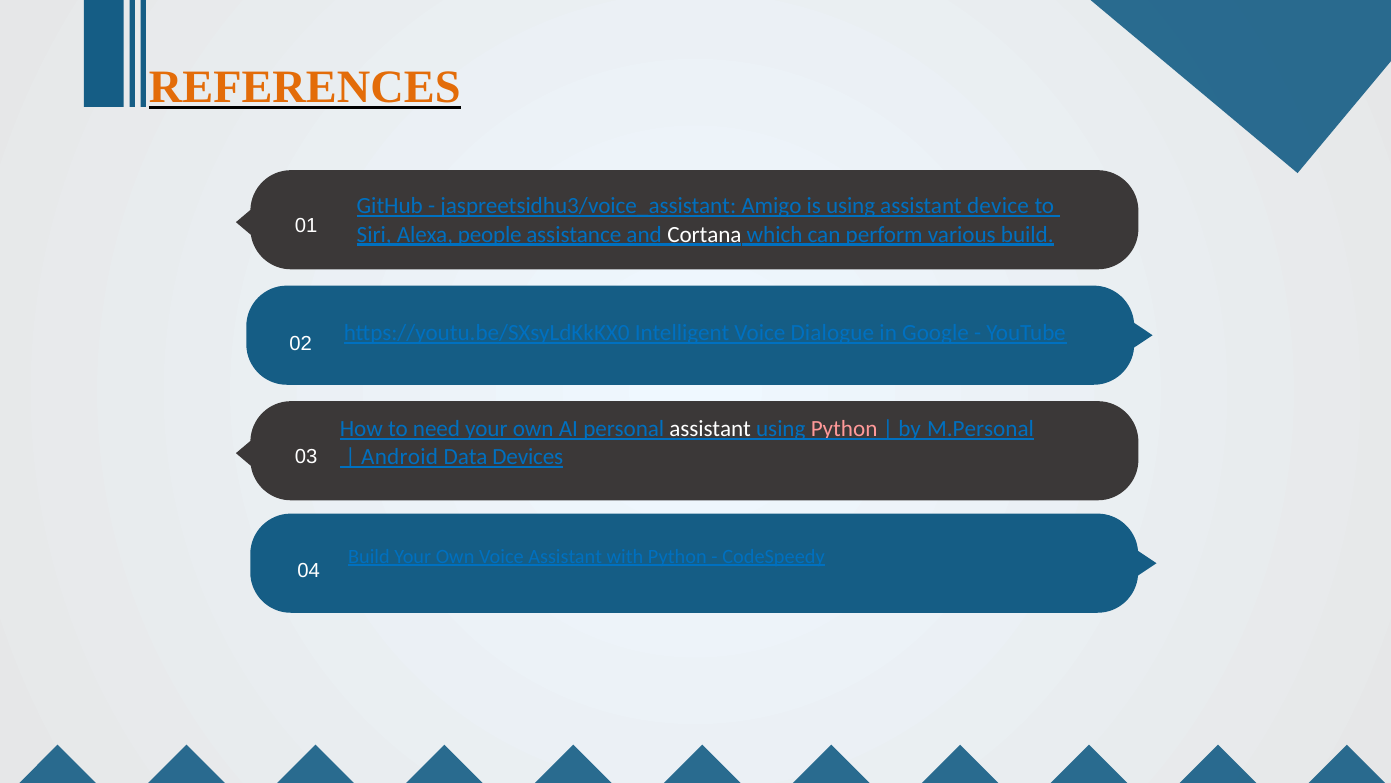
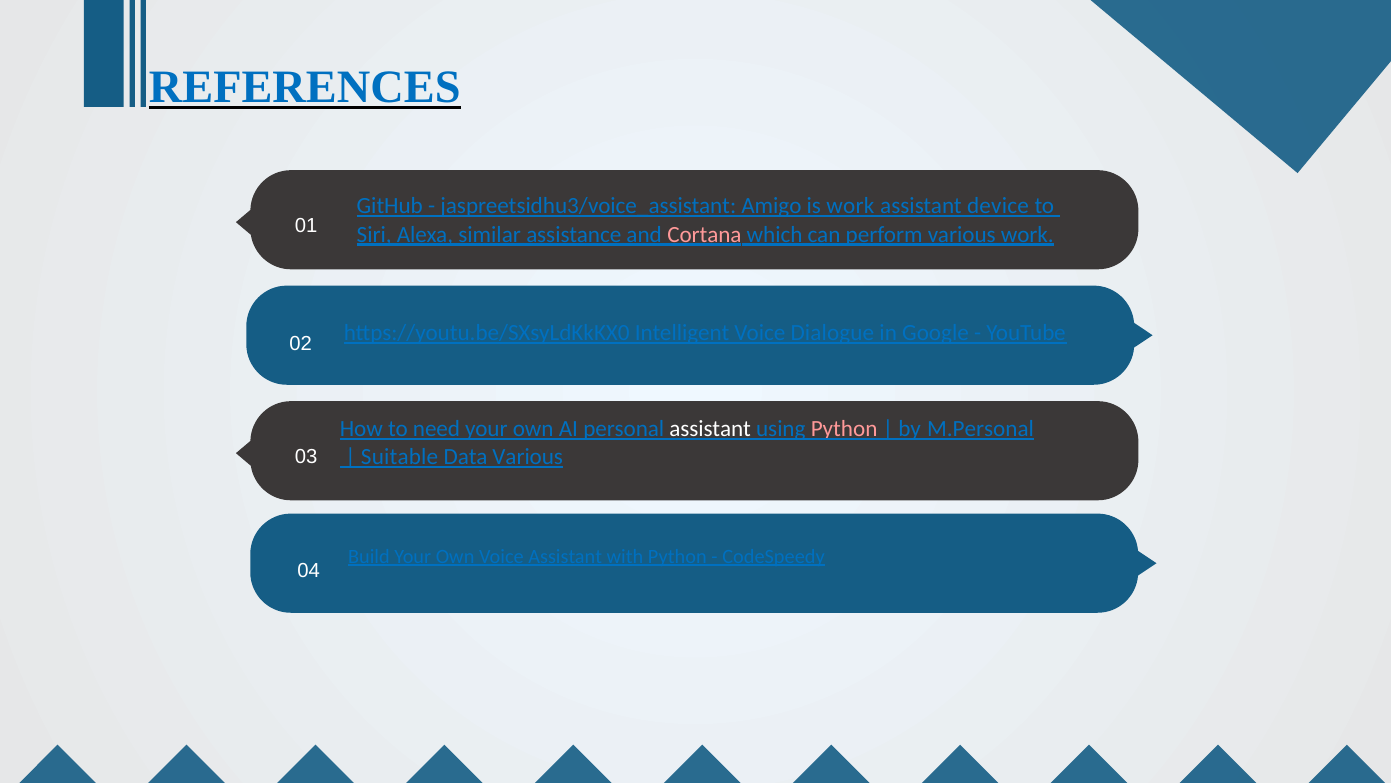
REFERENCES colour: orange -> blue (305, 87)
is using: using -> work (850, 206)
people: people -> similar (490, 234)
Cortana colour: white -> pink (704, 234)
various build: build -> work (1027, 234)
Android: Android -> Suitable (400, 457)
Data Devices: Devices -> Various (528, 457)
